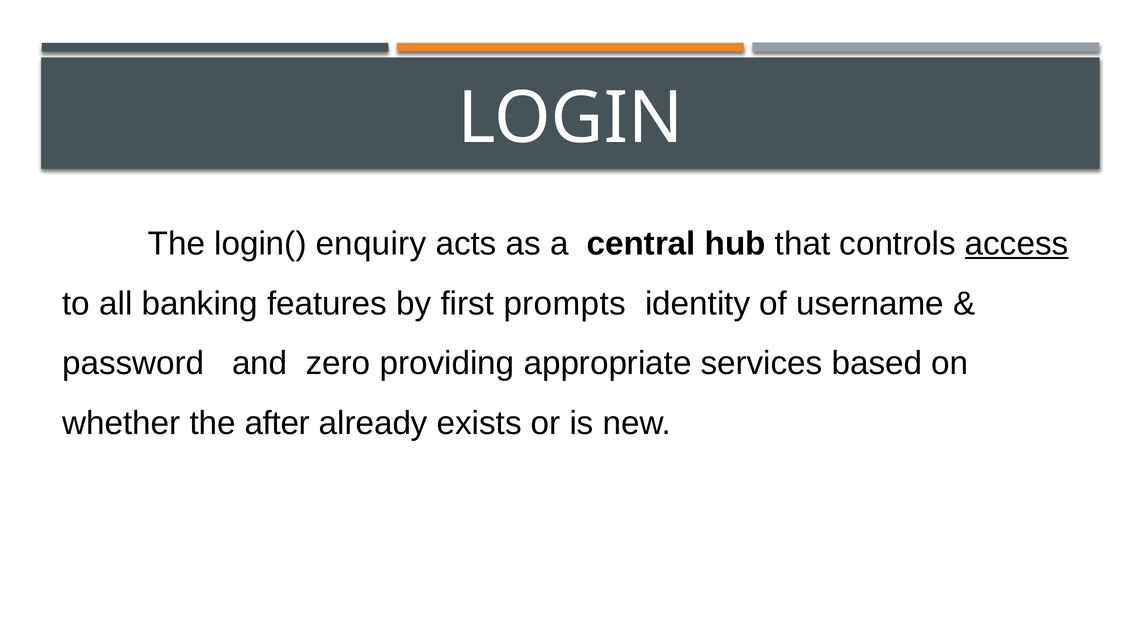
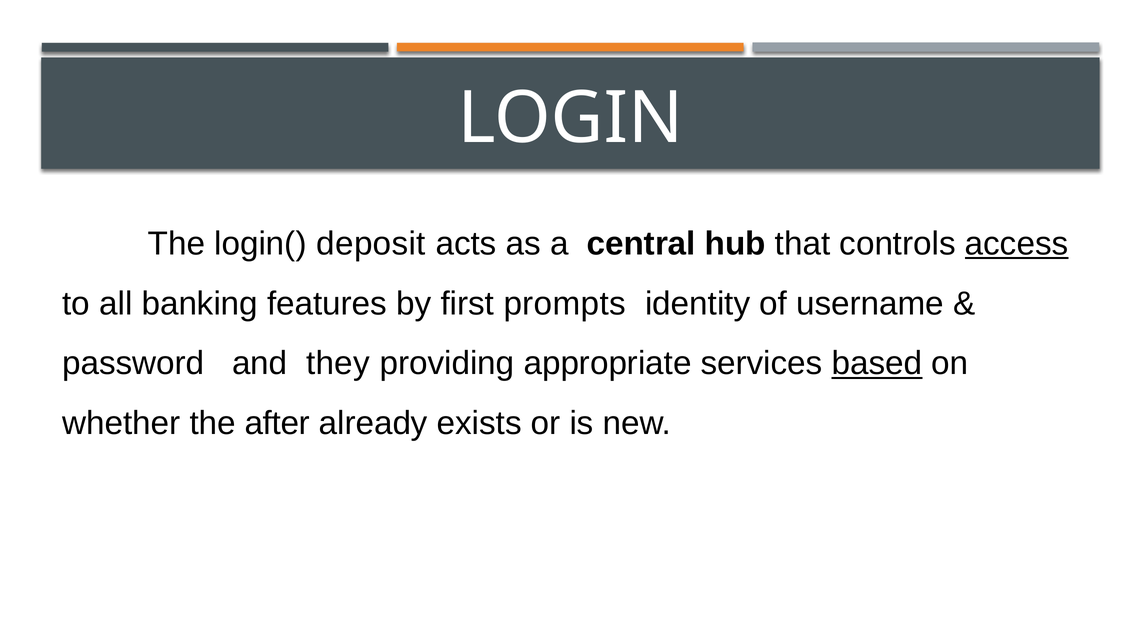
enquiry: enquiry -> deposit (371, 244)
zero: zero -> they (338, 363)
based underline: none -> present (877, 363)
